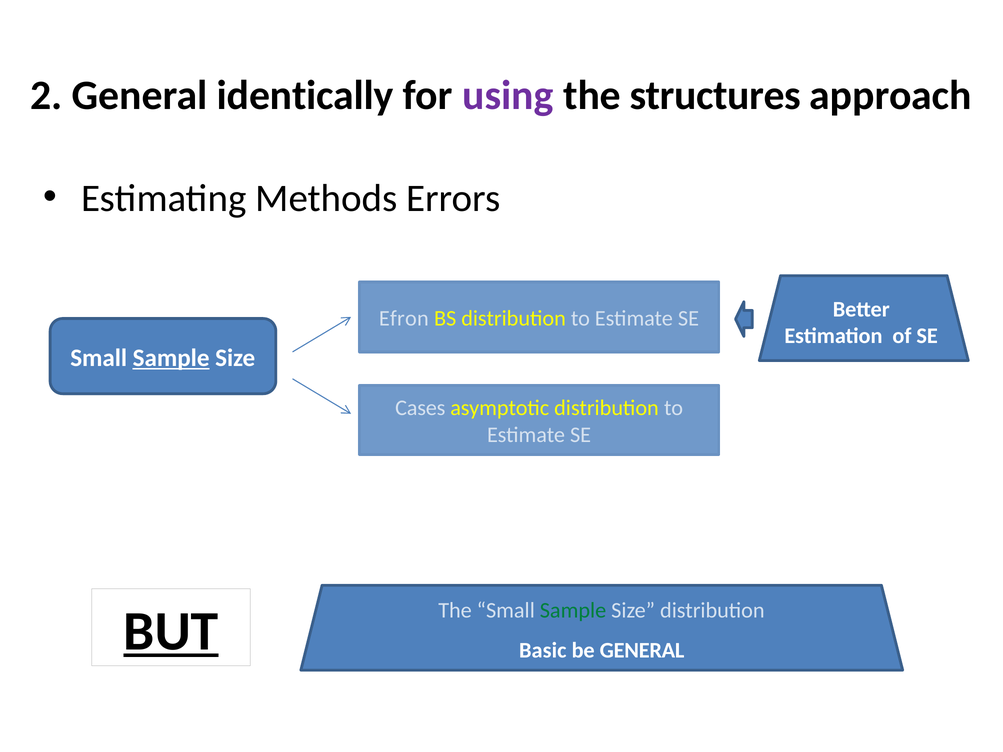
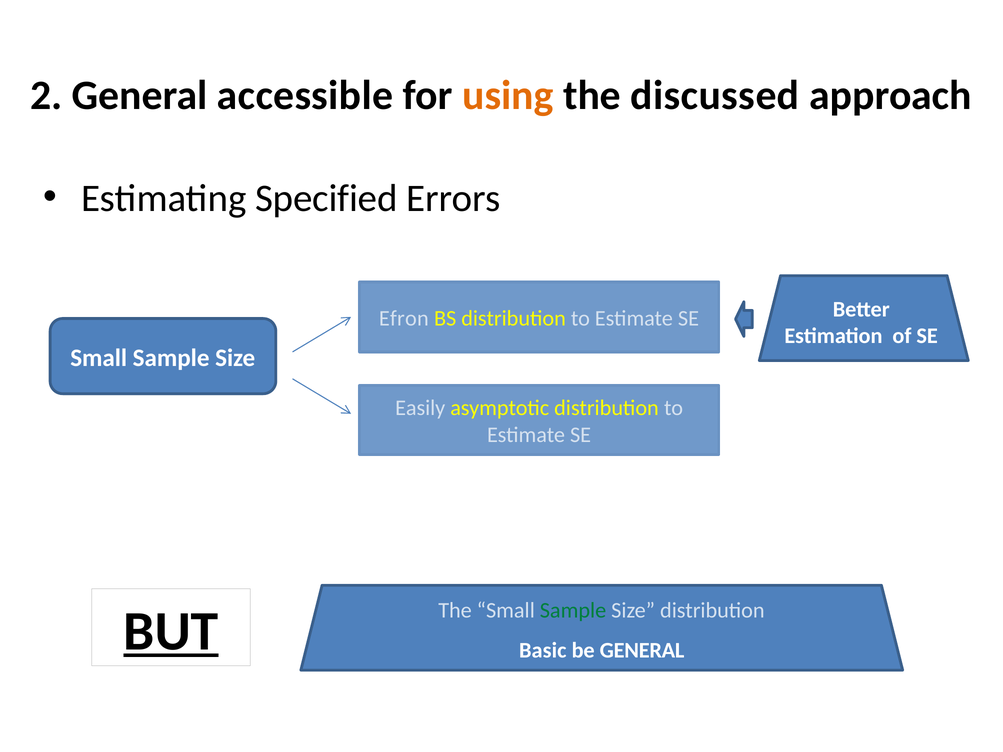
identically: identically -> accessible (305, 96)
using colour: purple -> orange (508, 96)
structures: structures -> discussed (715, 96)
Methods: Methods -> Specified (326, 198)
Sample underline: present -> none (171, 358)
Cases: Cases -> Easily (420, 408)
